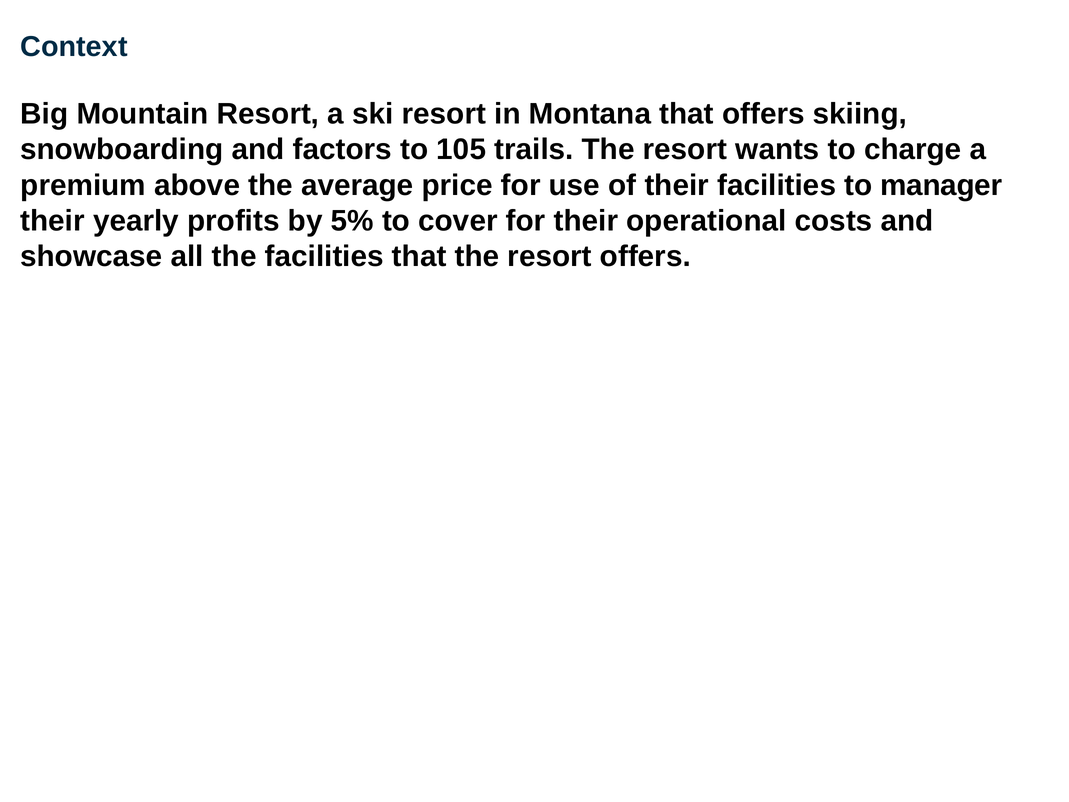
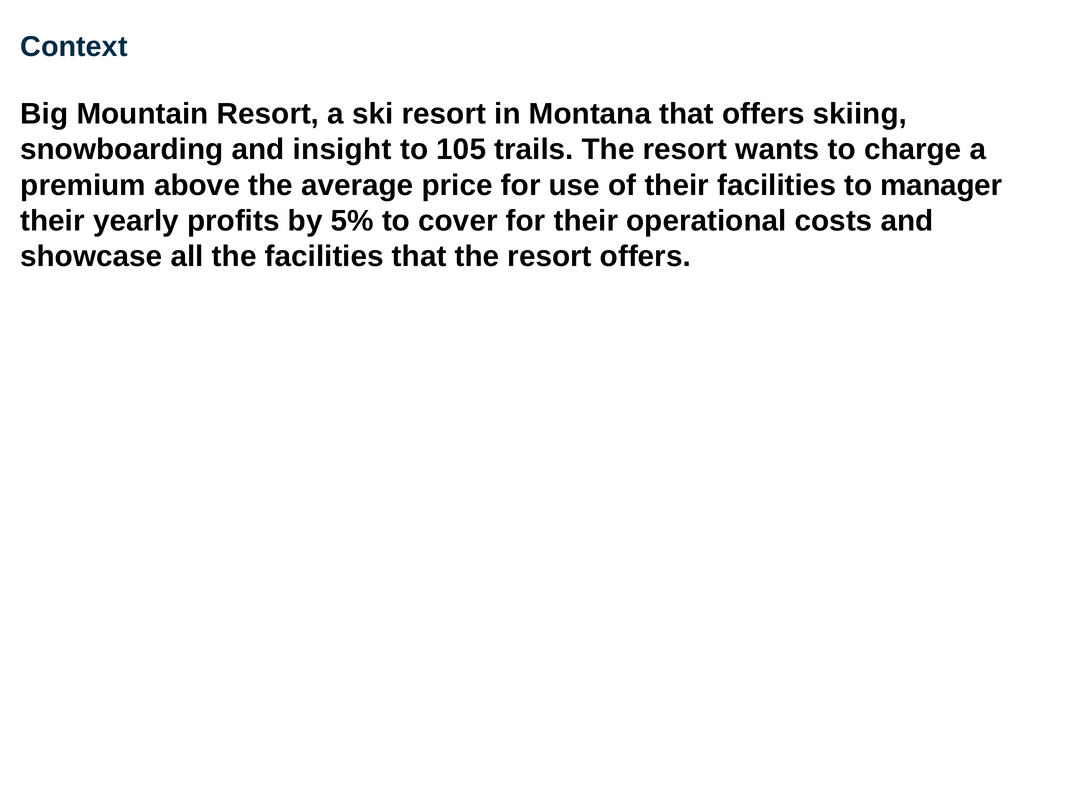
factors: factors -> insight (342, 150)
